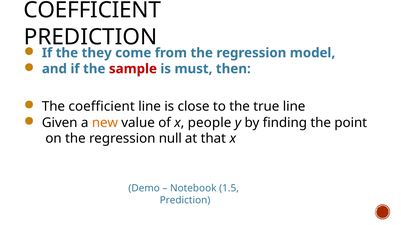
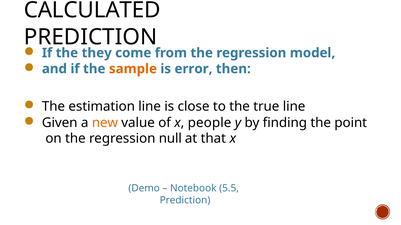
COEFFICIENT: COEFFICIENT -> CALCULATED (92, 10)
sample colour: red -> orange (133, 69)
must: must -> error (193, 69)
The coefficient: coefficient -> estimation (102, 107)
1.5: 1.5 -> 5.5 (229, 189)
